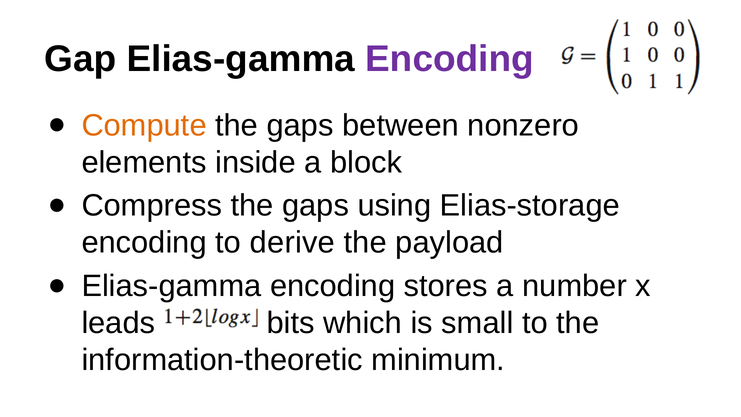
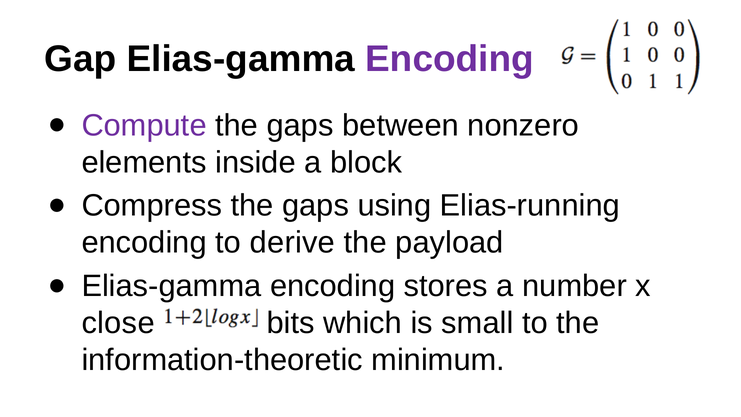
Compute colour: orange -> purple (144, 125)
Elias-storage: Elias-storage -> Elias-running (530, 206)
leads: leads -> close (118, 323)
